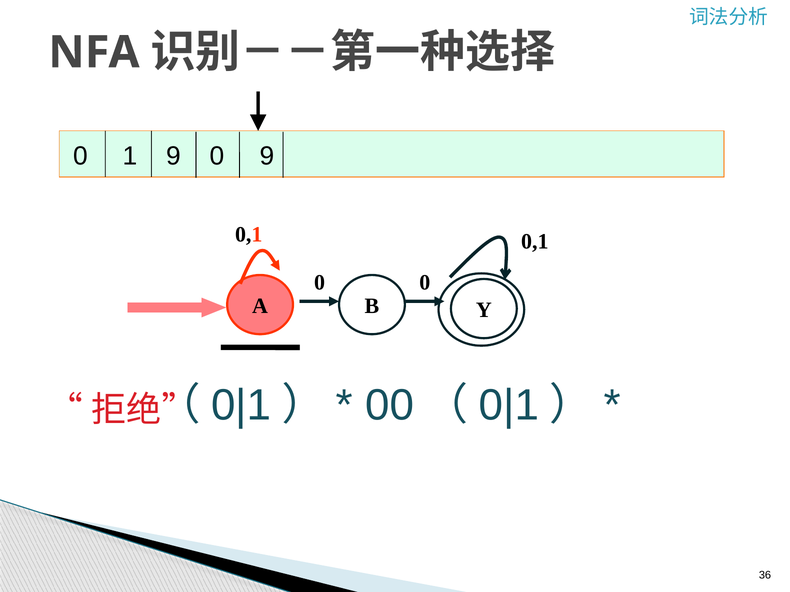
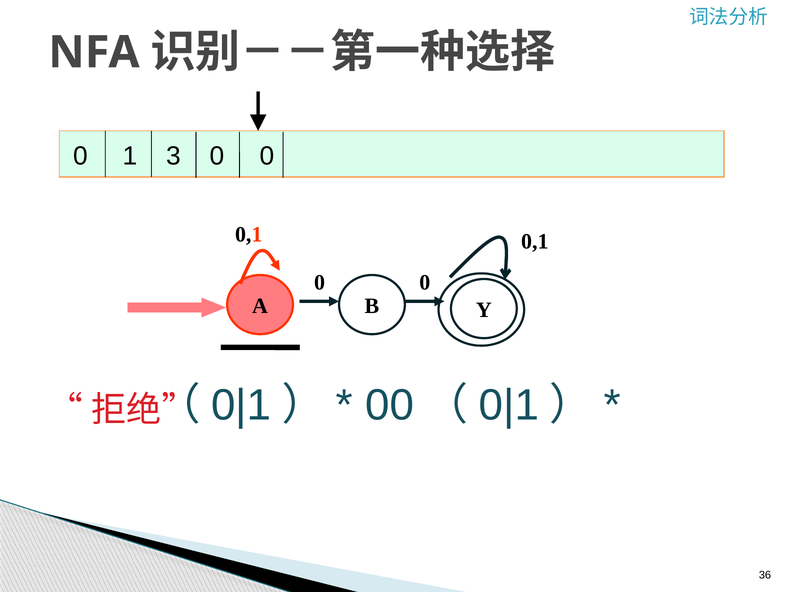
1 9: 9 -> 3 (174, 156)
9: 9 -> 0 (267, 156)
